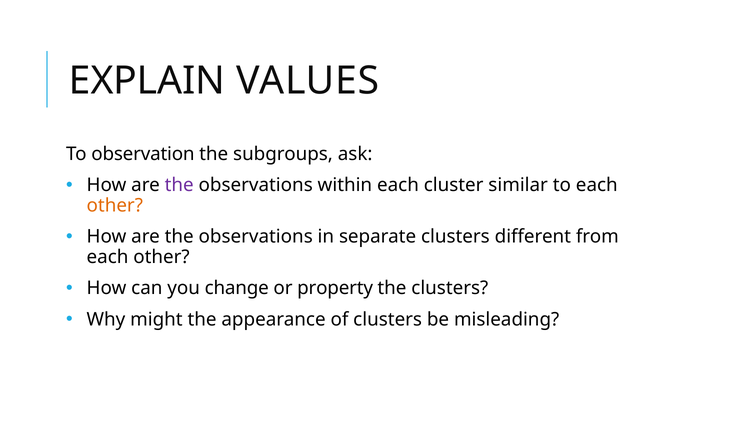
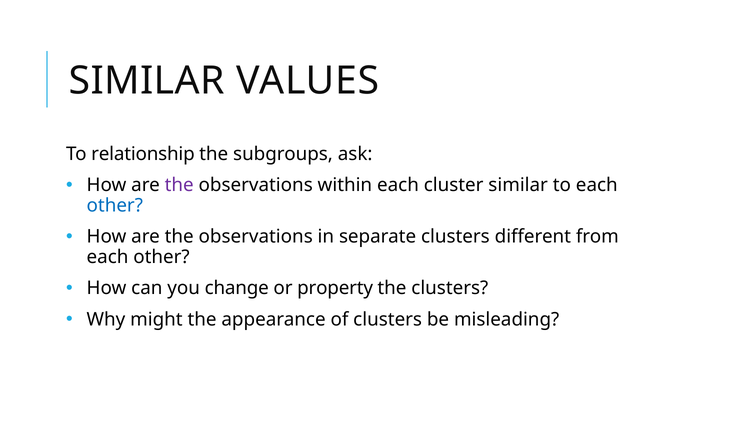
EXPLAIN: EXPLAIN -> SIMILAR (147, 81)
observation: observation -> relationship (143, 154)
other colour: orange -> blue (115, 206)
